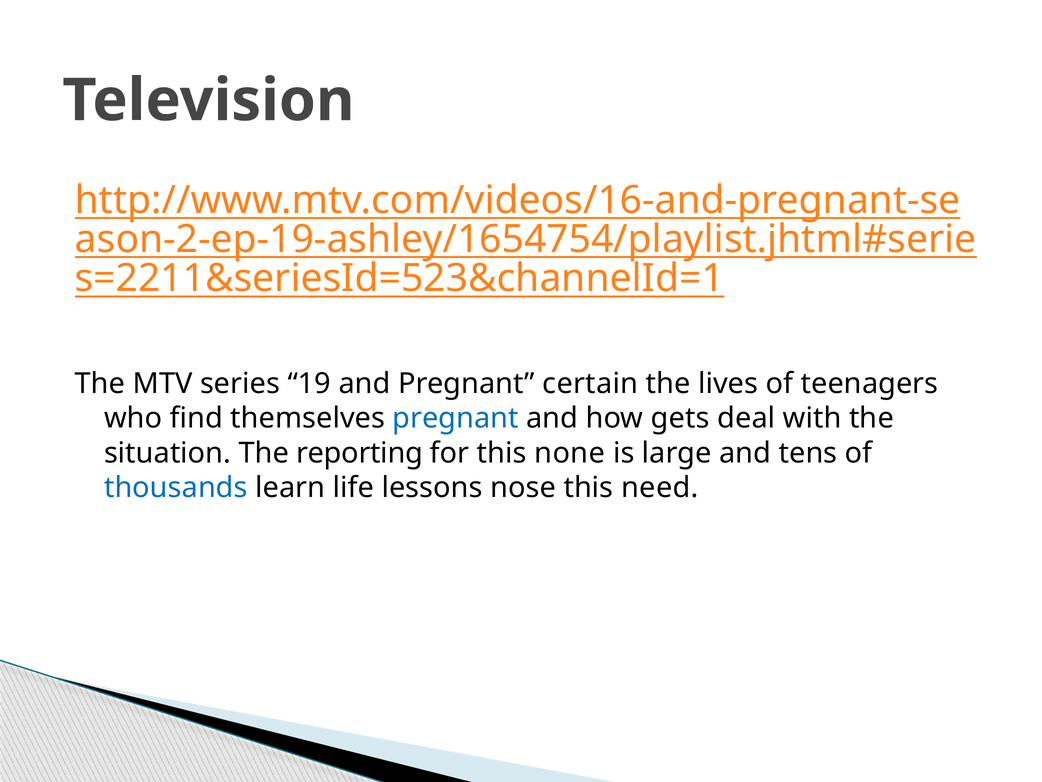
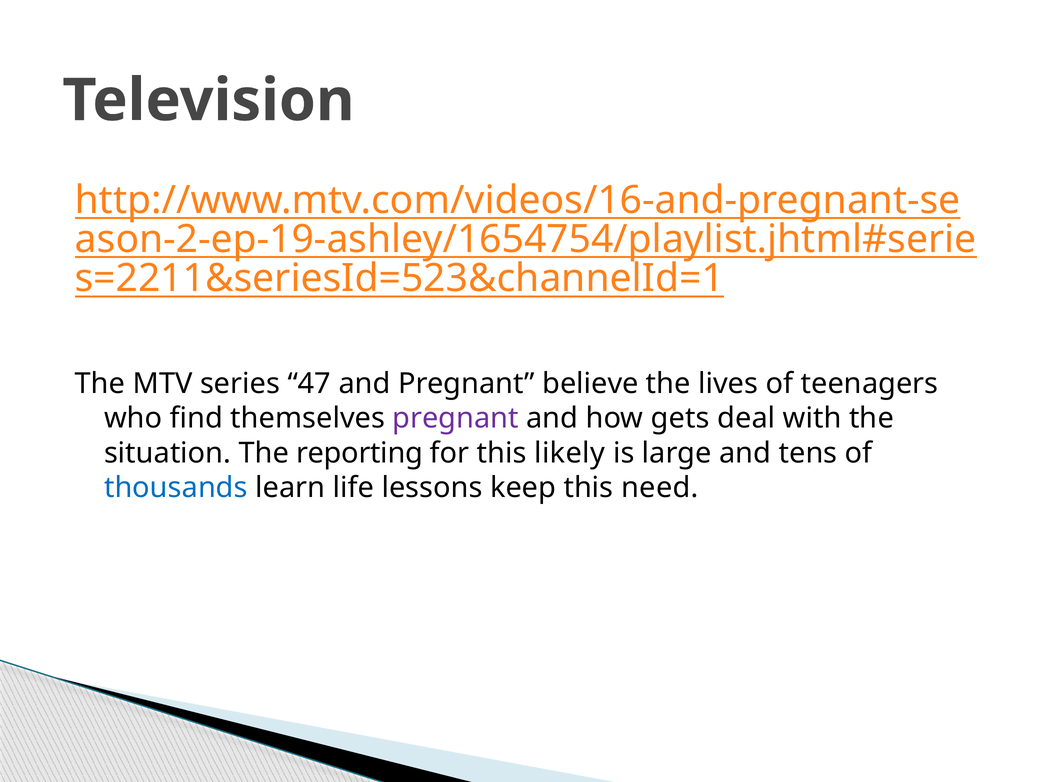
19: 19 -> 47 (309, 383)
certain: certain -> believe (590, 383)
pregnant colour: blue -> purple (456, 418)
none: none -> likely (570, 453)
nose: nose -> keep (523, 488)
